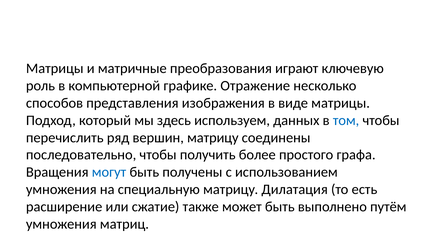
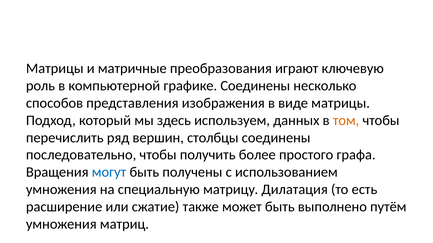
графике Отражение: Отражение -> Соединены (255, 86)
том colour: blue -> orange (346, 121)
вершин матрицу: матрицу -> столбцы (213, 138)
